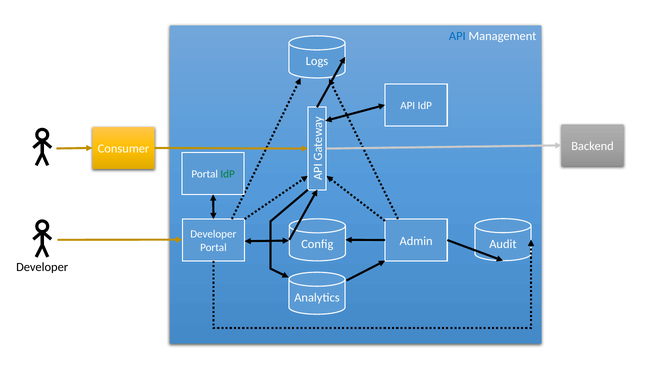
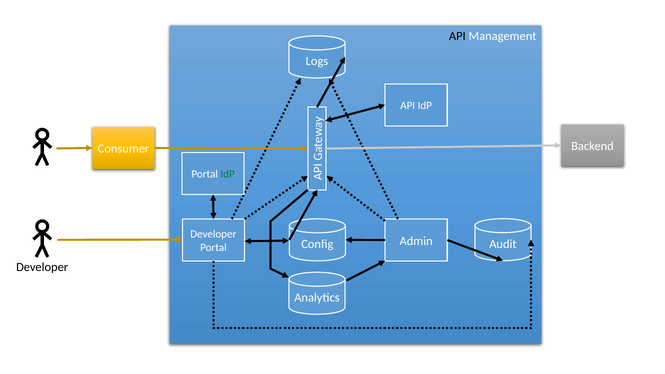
API colour: blue -> black (457, 36)
